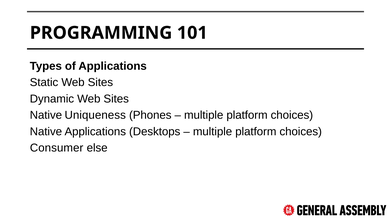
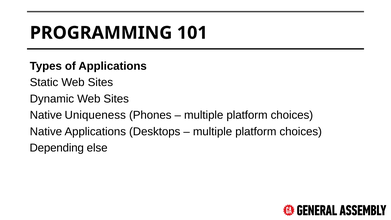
Consumer: Consumer -> Depending (57, 148)
